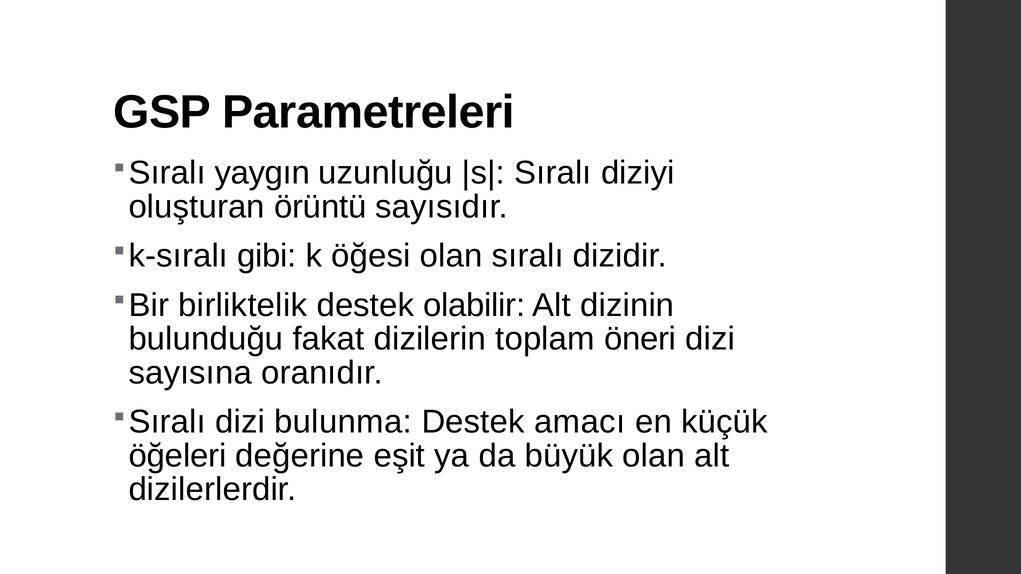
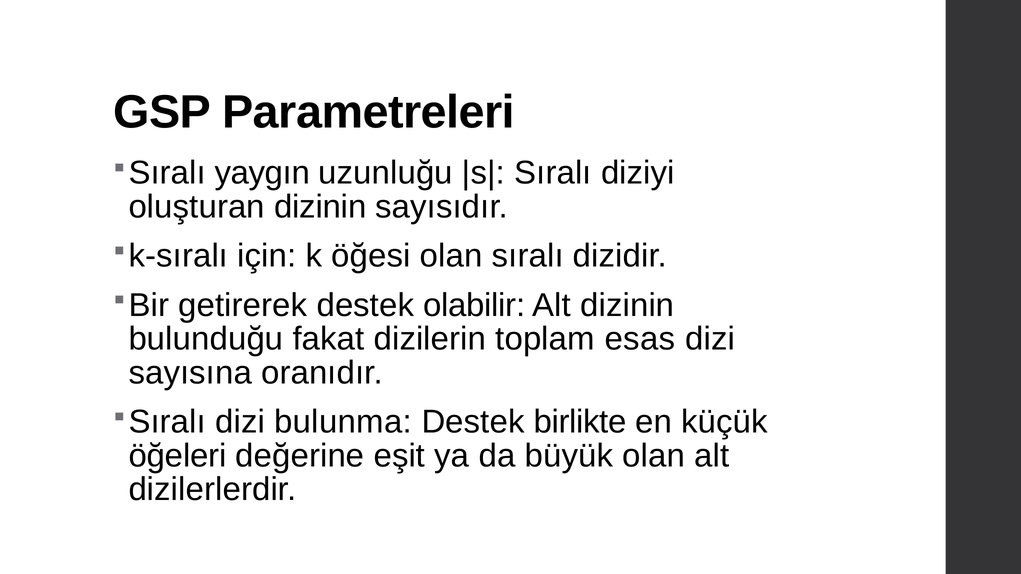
oluşturan örüntü: örüntü -> dizinin (320, 207)
gibi: gibi -> için (267, 256)
birliktelik: birliktelik -> getirerek (243, 305)
öneri: öneri -> esas (640, 339)
amacı: amacı -> birlikte (580, 422)
